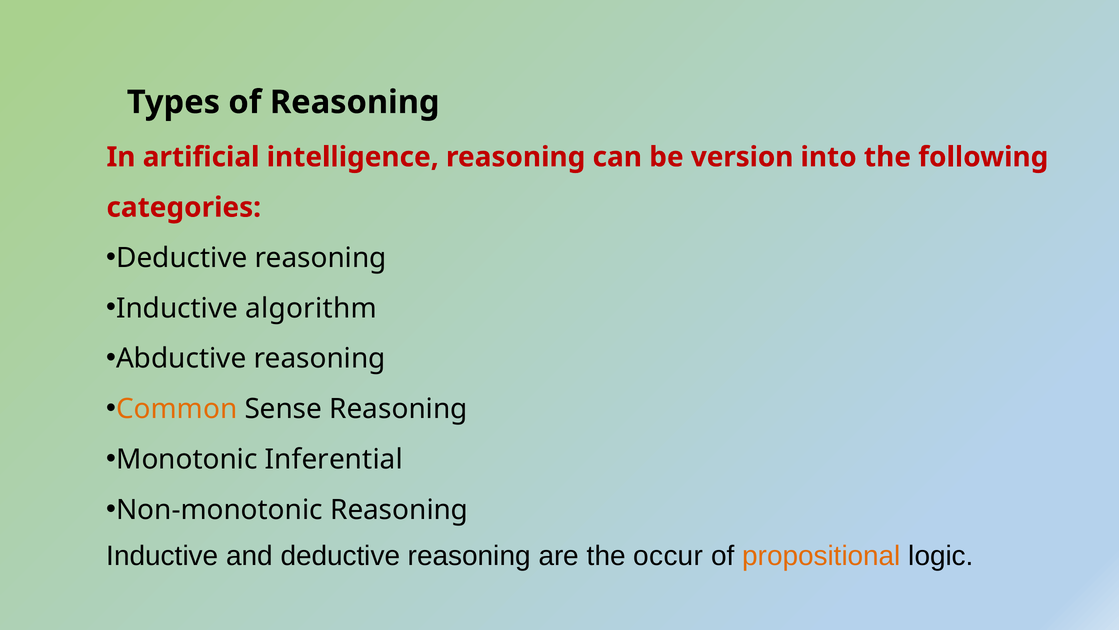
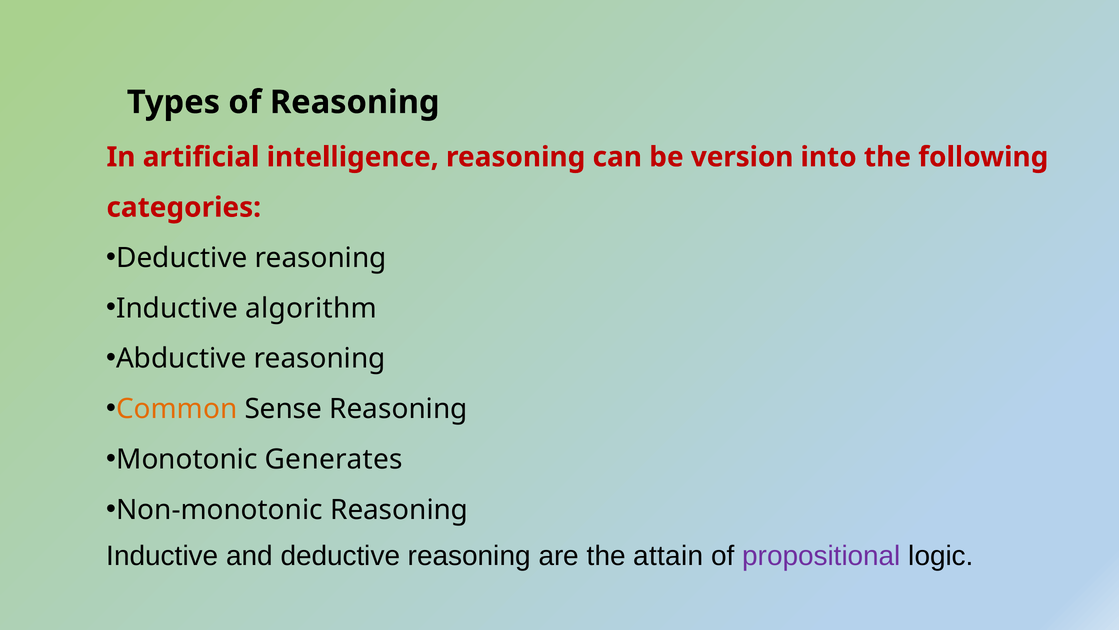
Inferential: Inferential -> Generates (334, 459)
occur: occur -> attain (668, 555)
propositional colour: orange -> purple (821, 555)
